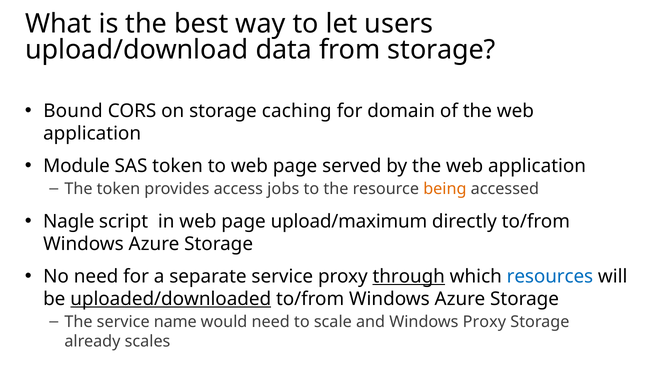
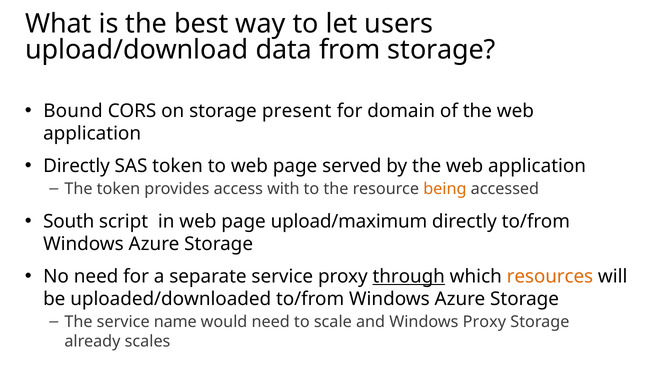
caching: caching -> present (297, 111)
Module: Module -> Directly (76, 166)
jobs: jobs -> with (283, 189)
Nagle: Nagle -> South (69, 221)
resources colour: blue -> orange (550, 276)
uploaded/downloaded underline: present -> none (171, 299)
